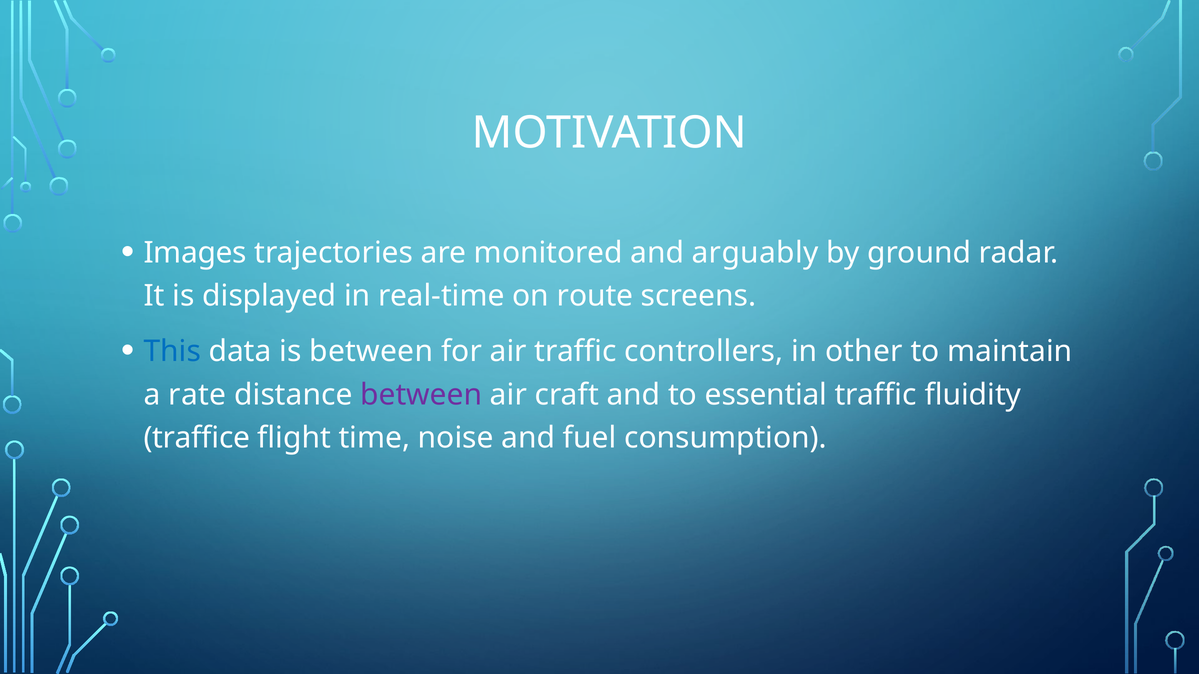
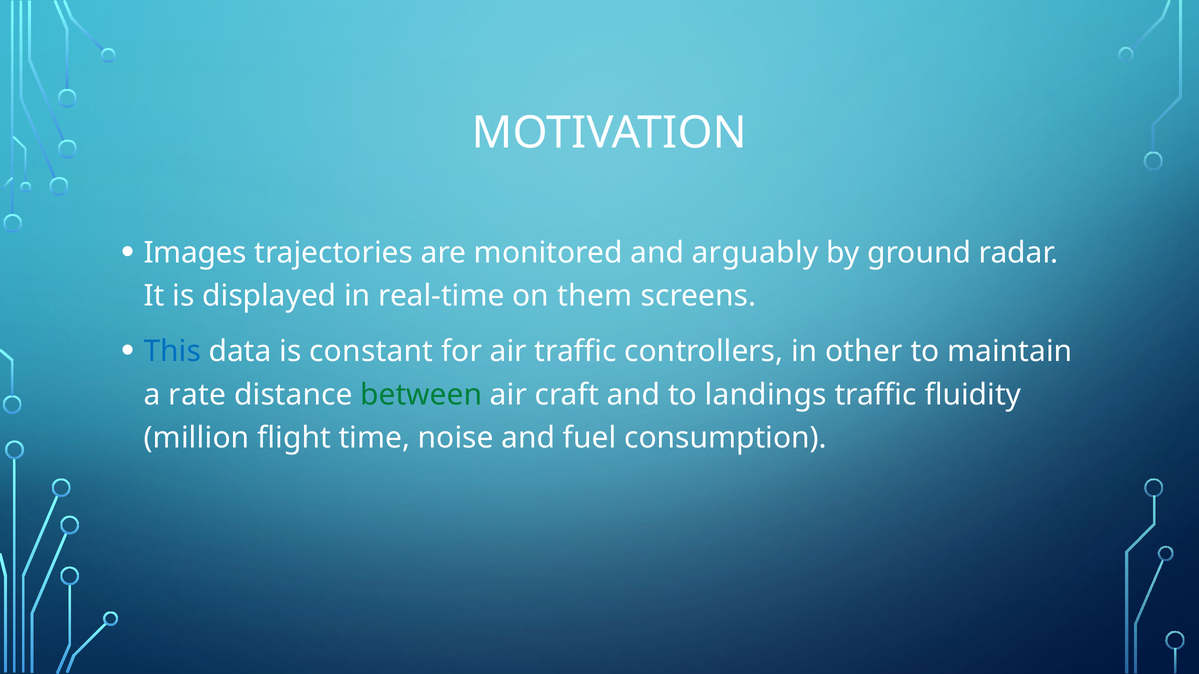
route: route -> them (595, 296)
is between: between -> constant (371, 352)
between colour: purple -> green (421, 395)
essential: essential -> landings (766, 395)
trafﬁce: trafﬁce -> million (197, 438)
